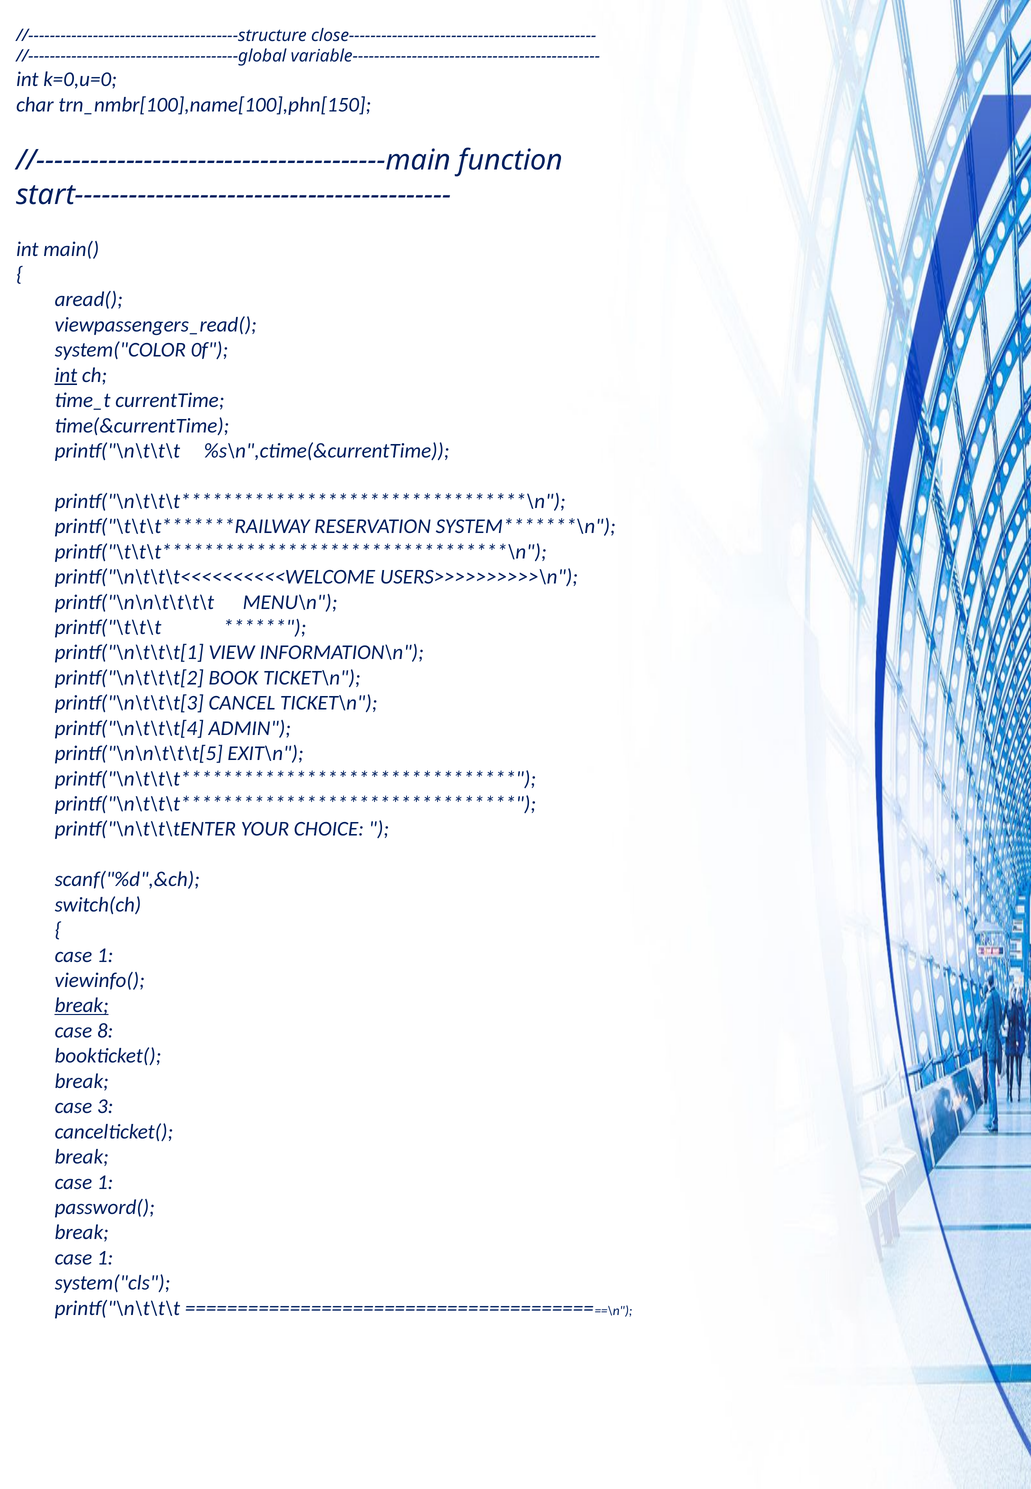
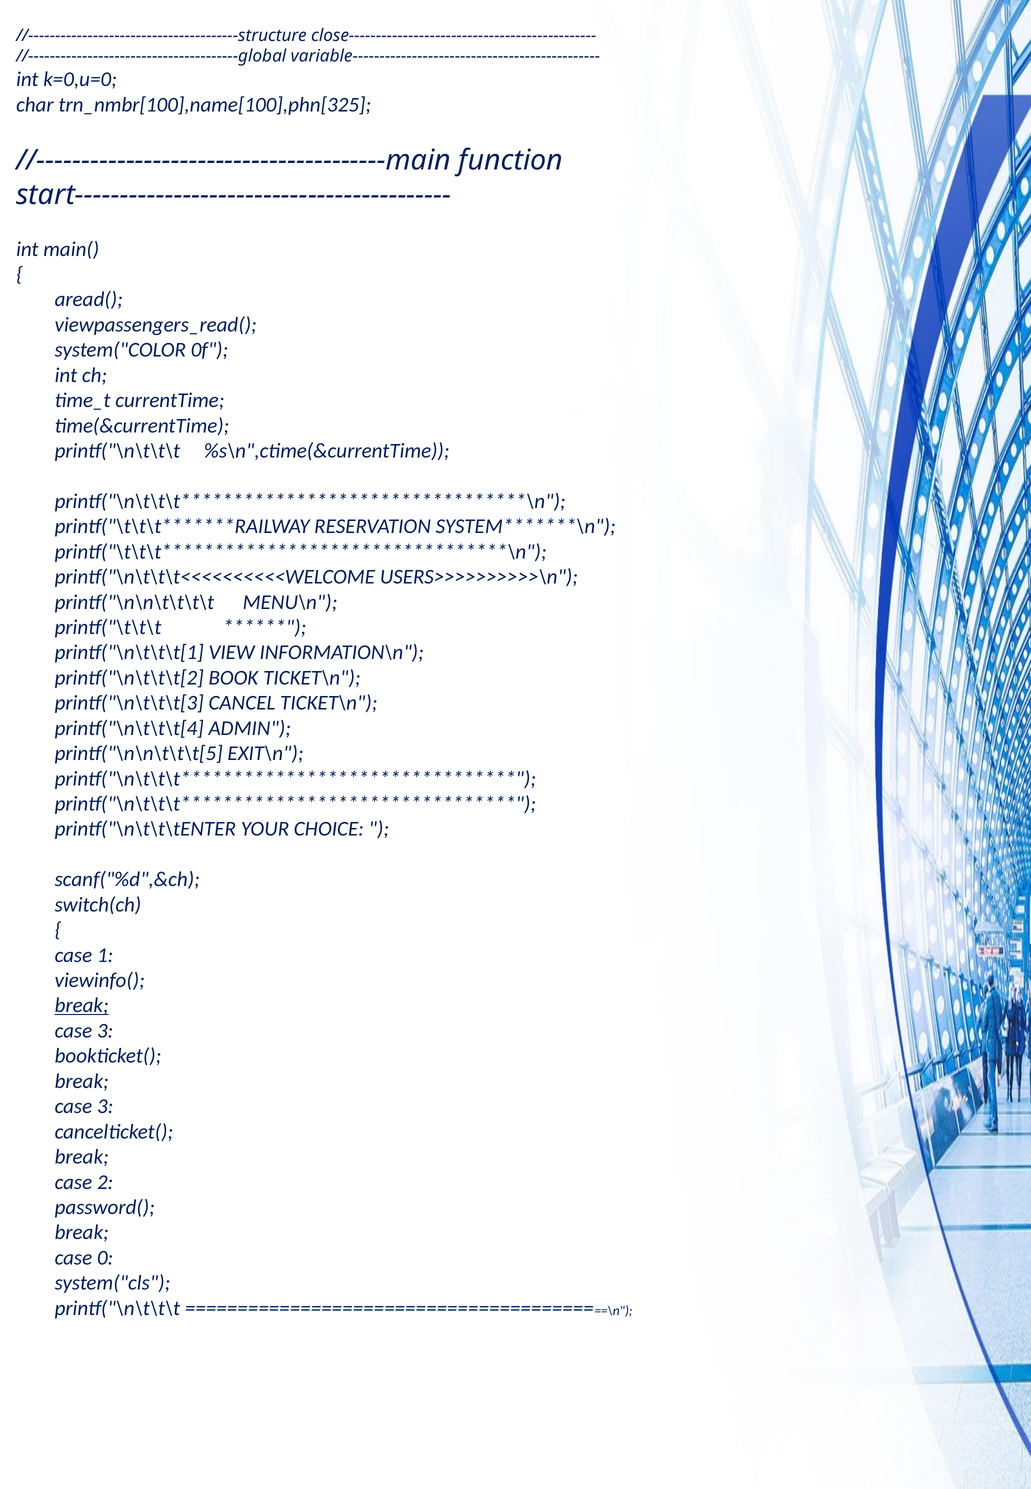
trn_nmbr[100],name[100],phn[150: trn_nmbr[100],name[100],phn[150 -> trn_nmbr[100],name[100],phn[325 (215, 105)
int underline: present -> none (66, 375)
8: 8 -> 3 (105, 1031)
1: 1 -> 2 (105, 1182)
1: 1 -> 0 (105, 1258)
